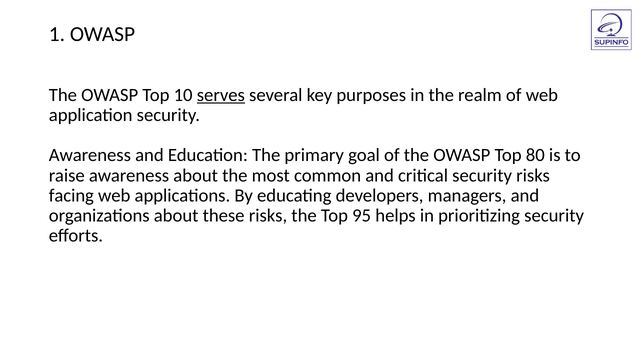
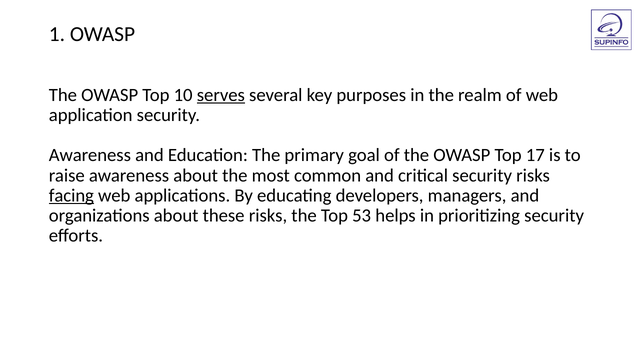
80: 80 -> 17 (535, 155)
facing underline: none -> present (71, 196)
95: 95 -> 53 (362, 216)
